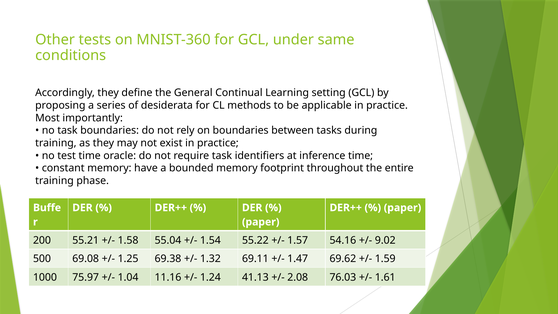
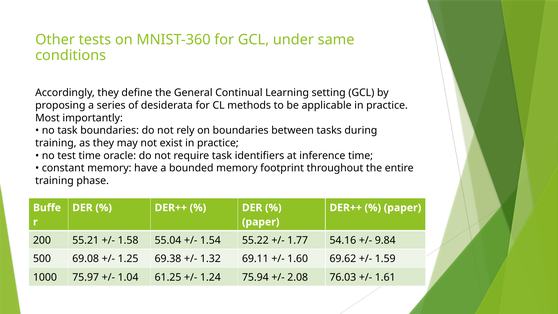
1.57: 1.57 -> 1.77 (298, 240)
9.02: 9.02 -> 9.84 (385, 240)
1.47: 1.47 -> 1.60 (298, 259)
11.16: 11.16 -> 61.25 (168, 277)
41.13: 41.13 -> 75.94 (255, 277)
